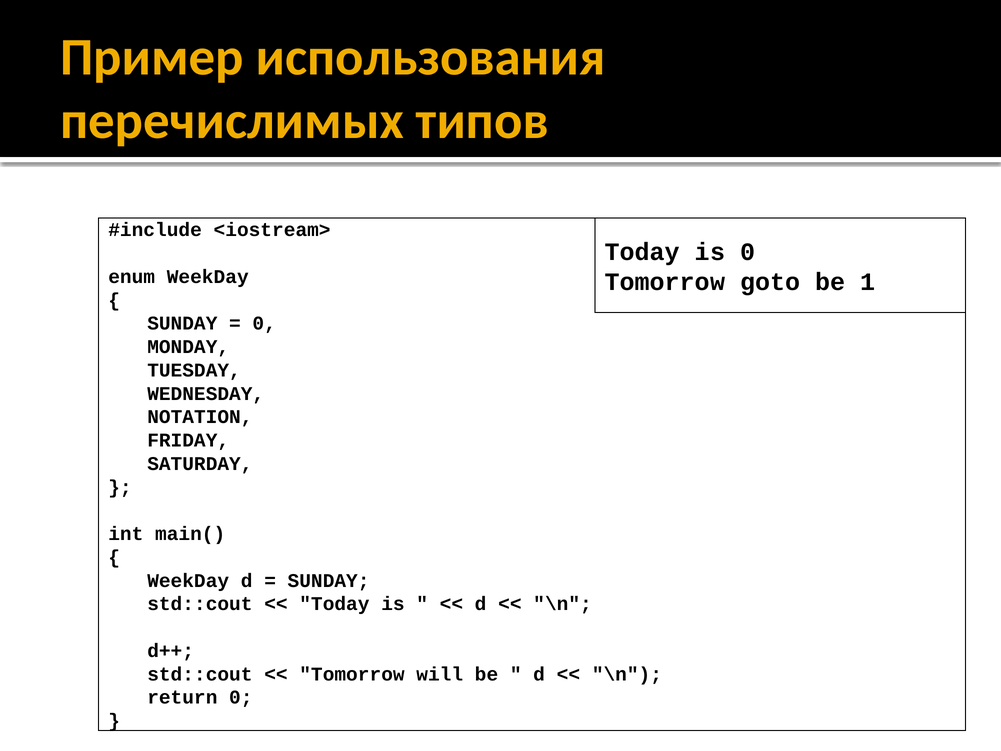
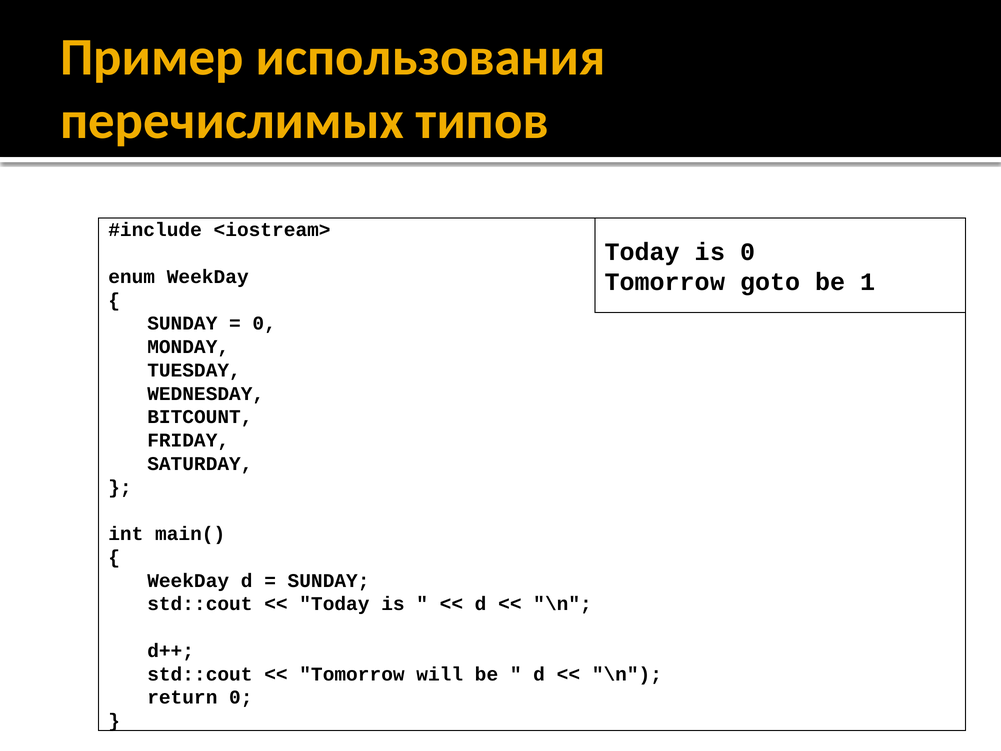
NOTATION: NOTATION -> BITCOUNT (200, 417)
